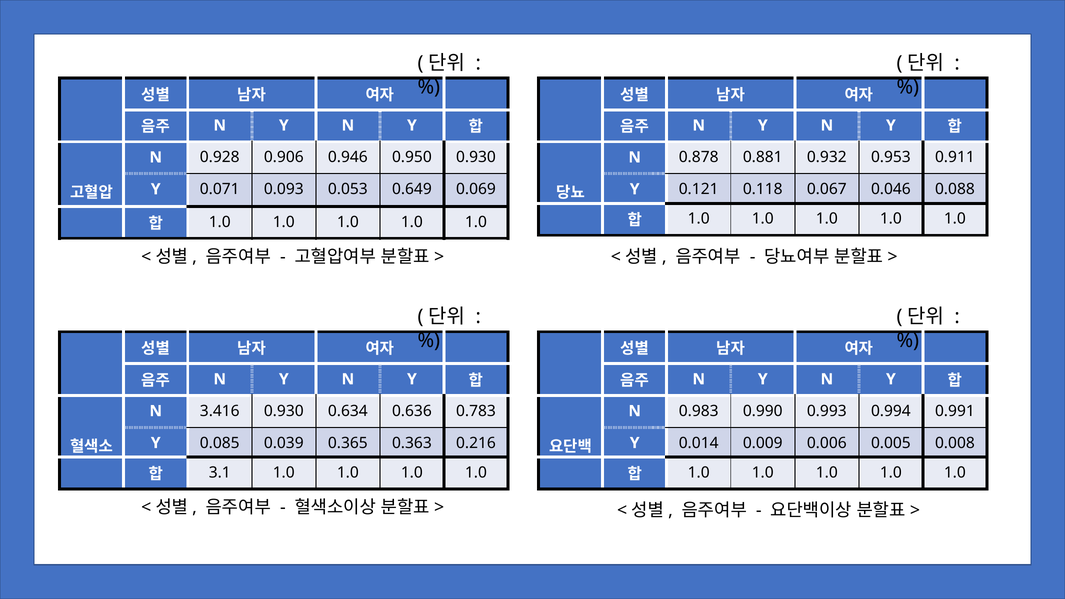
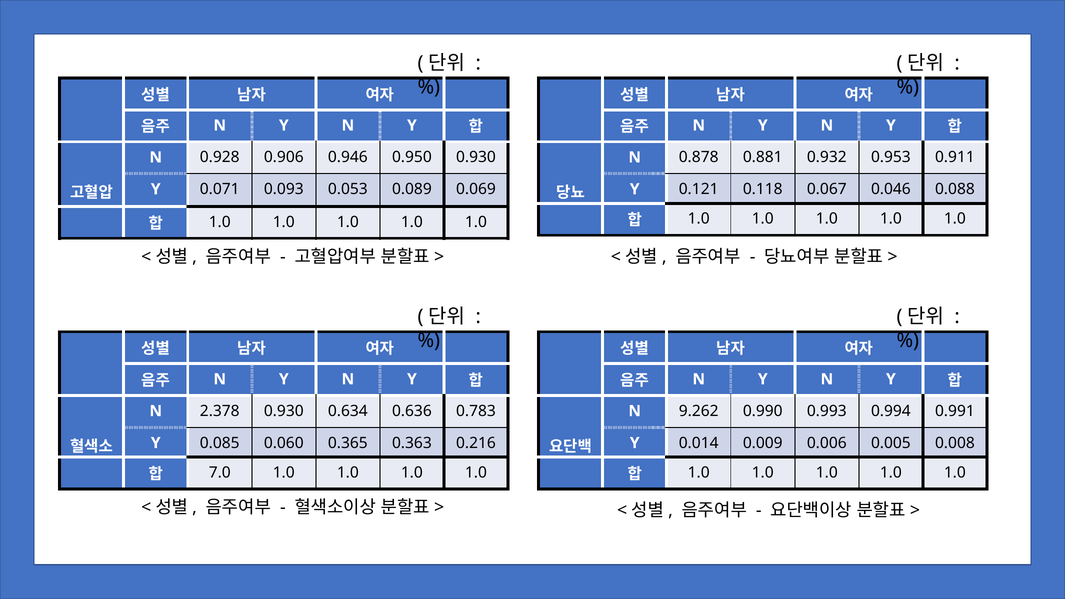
0.649: 0.649 -> 0.089 (412, 189)
3.416: 3.416 -> 2.378 (220, 411)
0.983: 0.983 -> 9.262 (699, 411)
0.039: 0.039 -> 0.060 (284, 443)
3.1: 3.1 -> 7.0 (220, 473)
